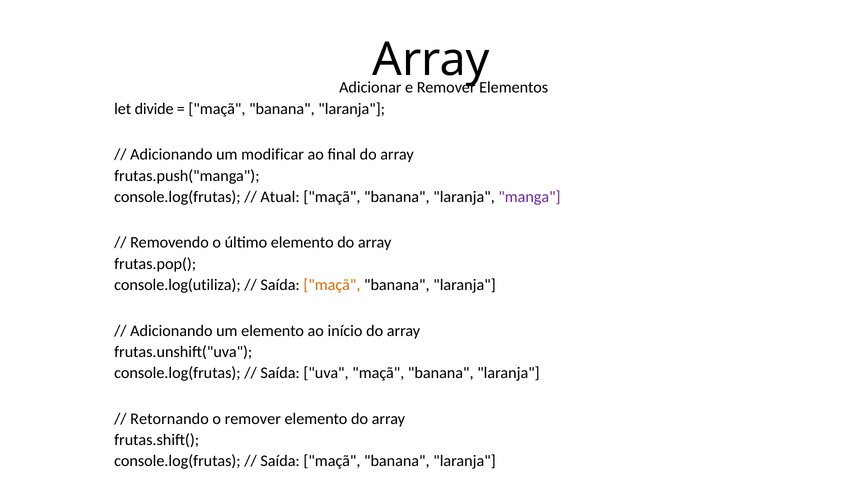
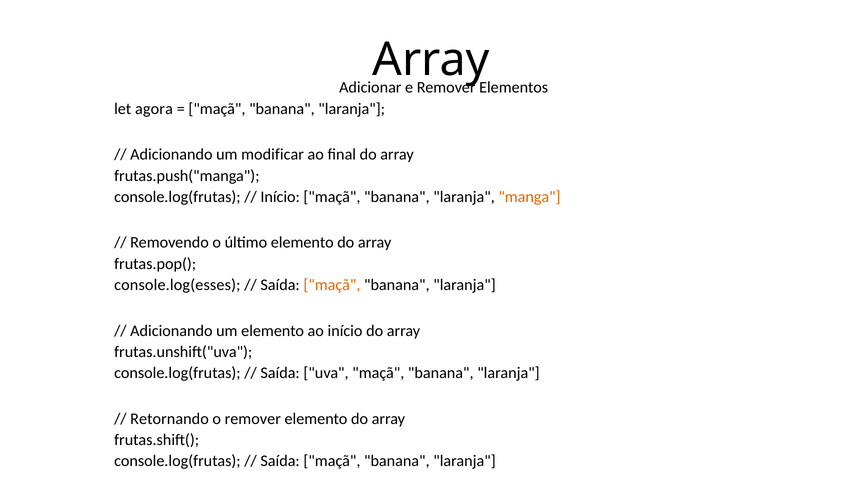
divide: divide -> agora (154, 109)
Atual: Atual -> Início (280, 197)
manga colour: purple -> orange (529, 197)
console.log(utiliza: console.log(utiliza -> console.log(esses (177, 285)
